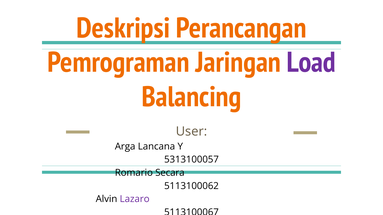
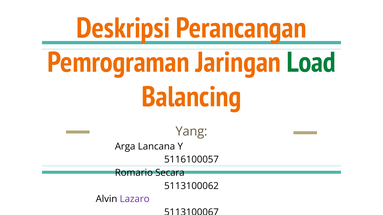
Load colour: purple -> green (311, 63)
User: User -> Yang (192, 132)
5313100057: 5313100057 -> 5116100057 (191, 160)
